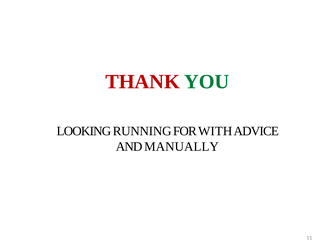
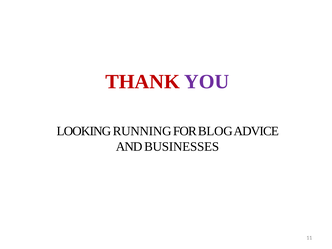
YOU colour: green -> purple (207, 82)
WITH: WITH -> BLOG (215, 131)
MANUALLY: MANUALLY -> BUSINESSES (182, 147)
